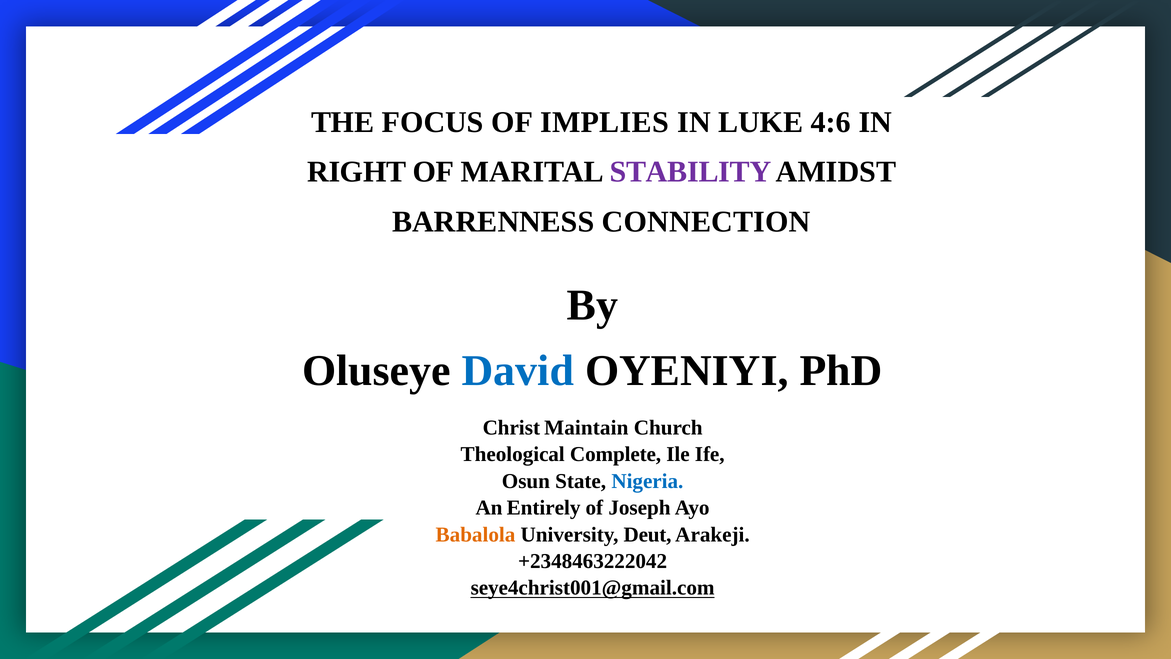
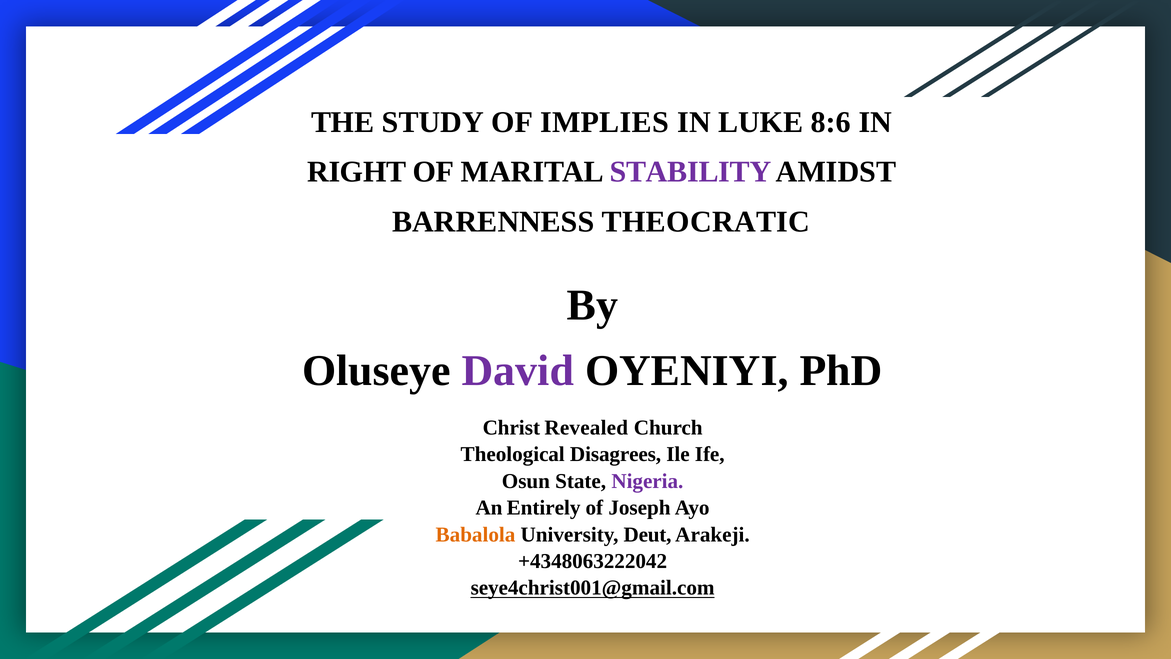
FOCUS: FOCUS -> STUDY (433, 122)
4:6: 4:6 -> 8:6 (831, 122)
CONNECTION: CONNECTION -> THEOCRATIC (706, 222)
David colour: blue -> purple (518, 370)
Maintain: Maintain -> Revealed (586, 428)
Complete: Complete -> Disagrees (616, 454)
Nigeria colour: blue -> purple (647, 481)
+2348463222042: +2348463222042 -> +4348063222042 (593, 561)
